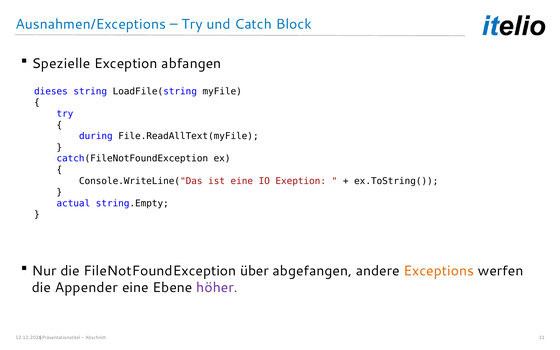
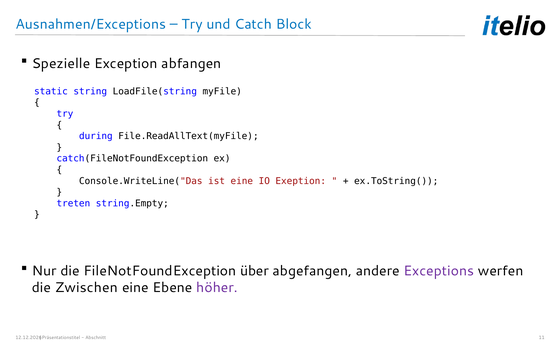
dieses: dieses -> static (51, 91)
actual: actual -> treten (73, 203)
Exceptions colour: orange -> purple (439, 271)
Appender: Appender -> Zwischen (86, 288)
